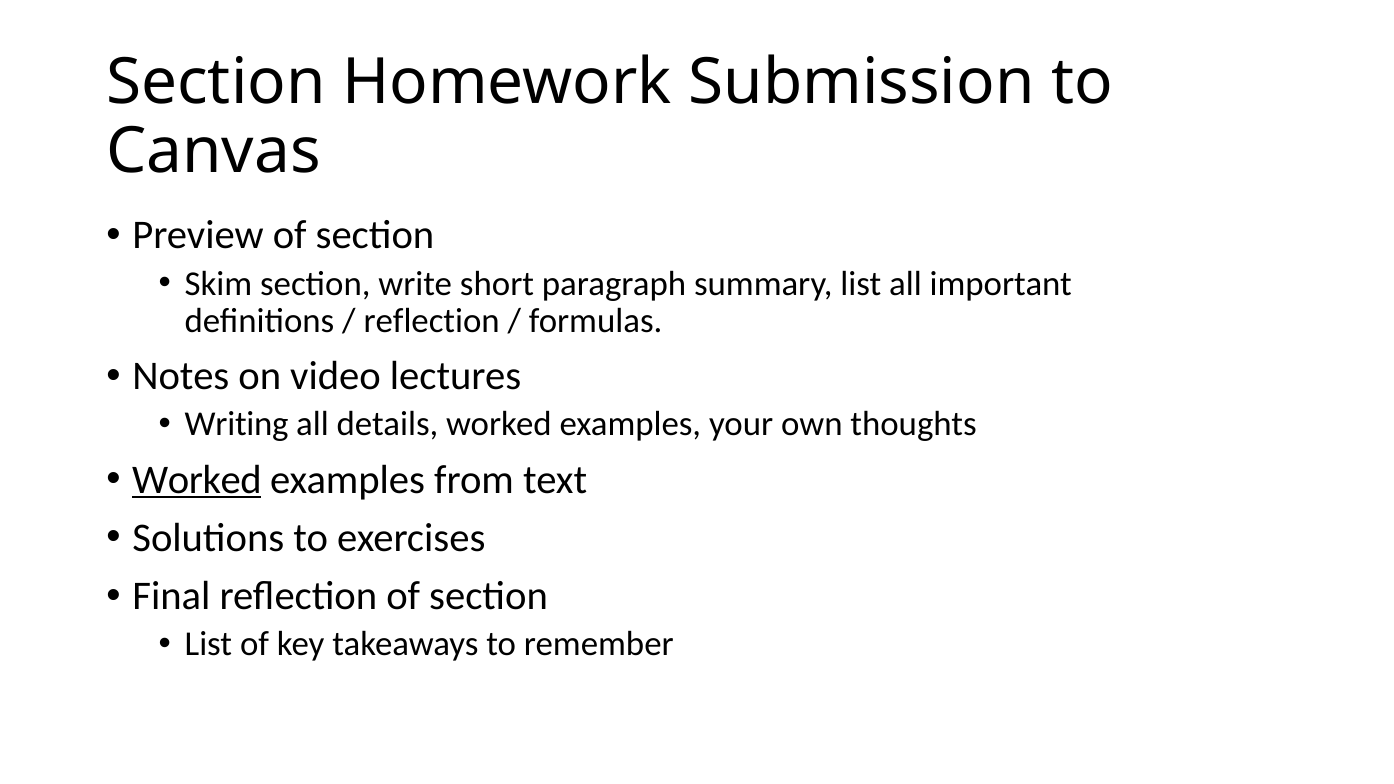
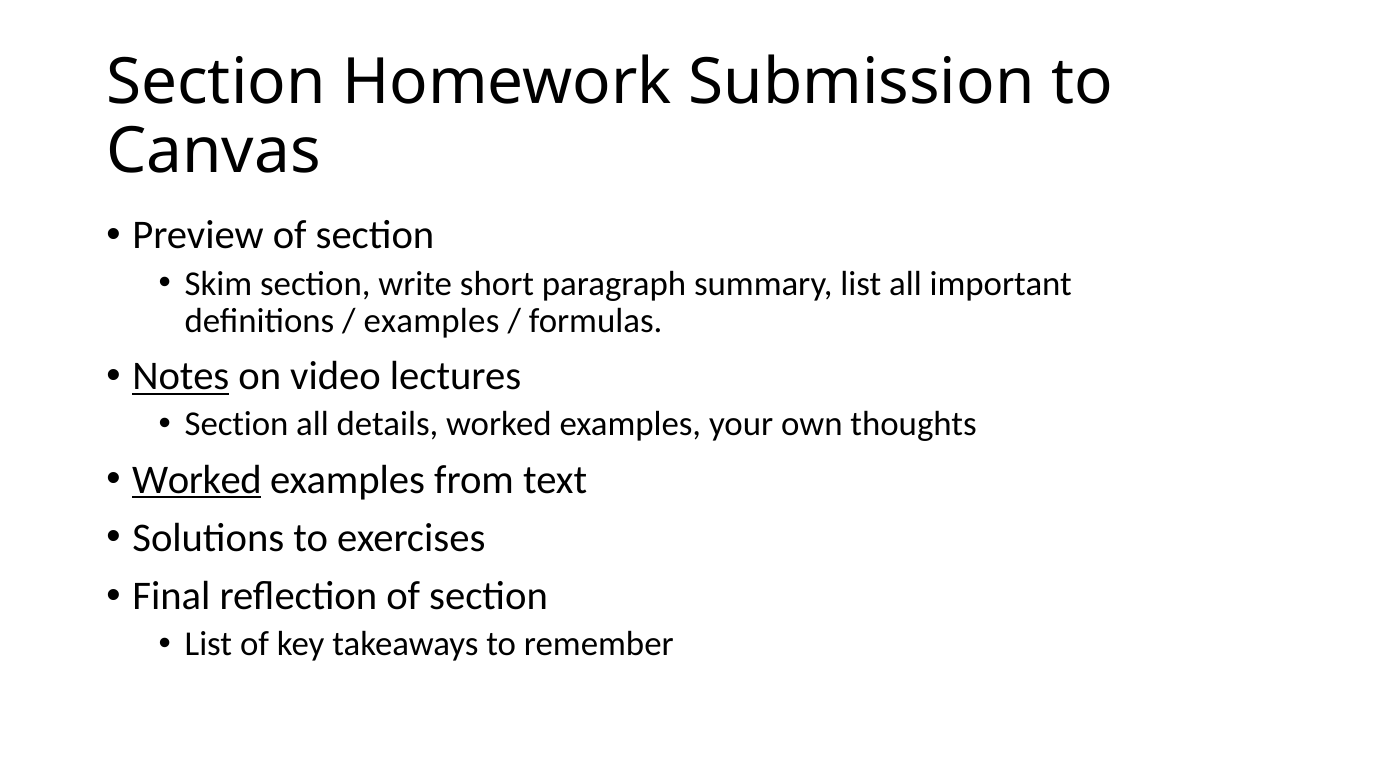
reflection: reflection -> examples (431, 321)
Notes underline: none -> present (181, 376)
Writing: Writing -> Section (237, 425)
